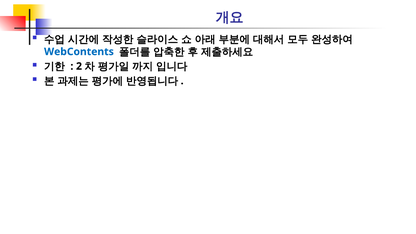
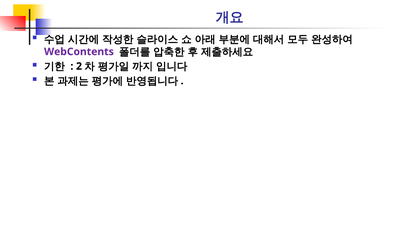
WebContents colour: blue -> purple (79, 52)
